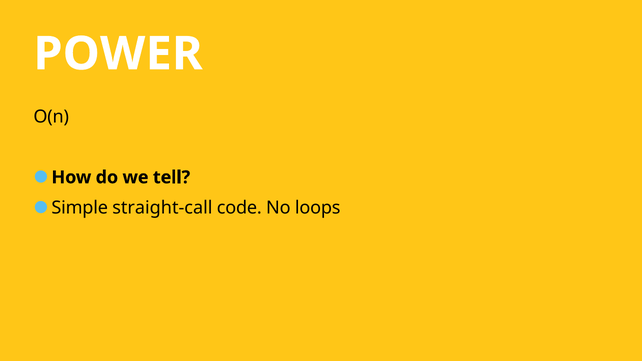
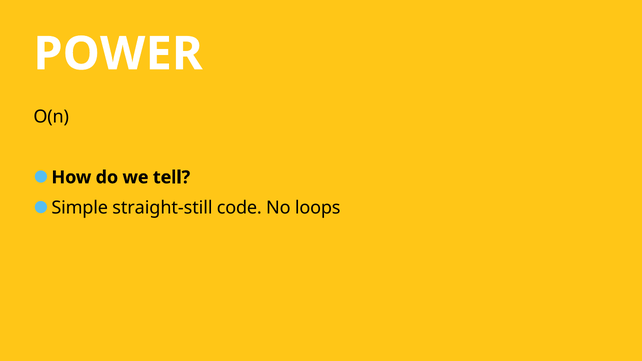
straight-call: straight-call -> straight-still (162, 208)
